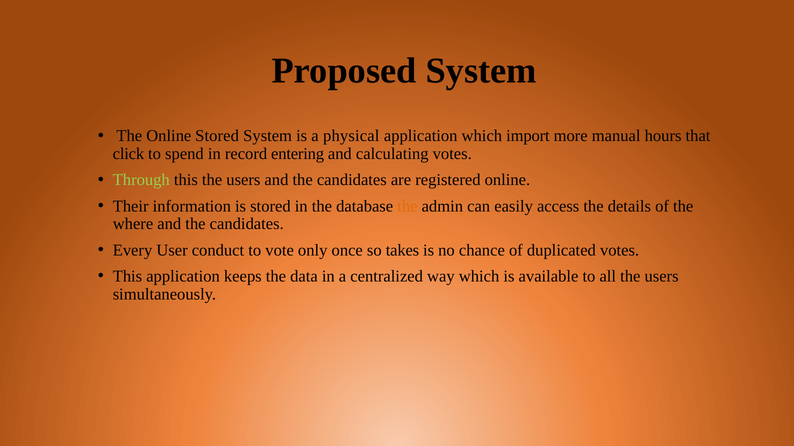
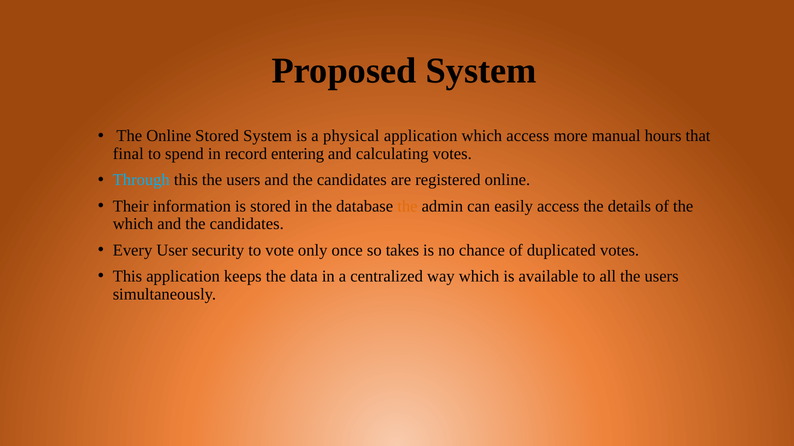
which import: import -> access (528, 136)
click: click -> final (128, 154)
Through colour: light green -> light blue (141, 180)
where: where -> which (133, 224)
conduct: conduct -> security (218, 250)
